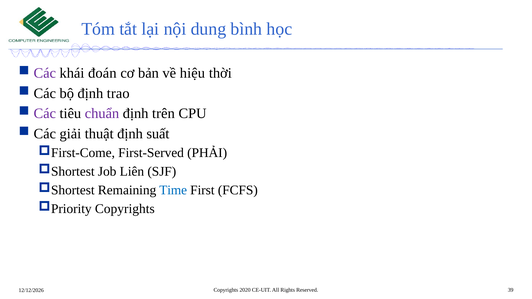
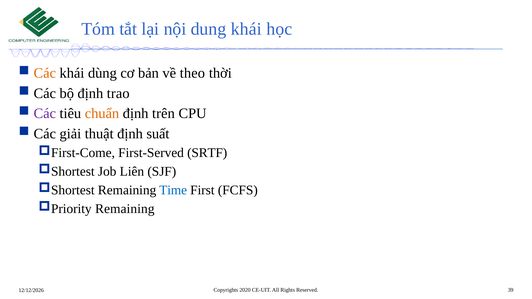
dung bình: bình -> khái (246, 29)
Các colour: purple -> orange (45, 73)
đoán: đoán -> dùng (102, 73)
hiệu: hiệu -> theo (192, 73)
chuẩn colour: purple -> orange (102, 114)
PHẢI: PHẢI -> SRTF (207, 153)
Copyrights: Copyrights -> Remaining (125, 209)
